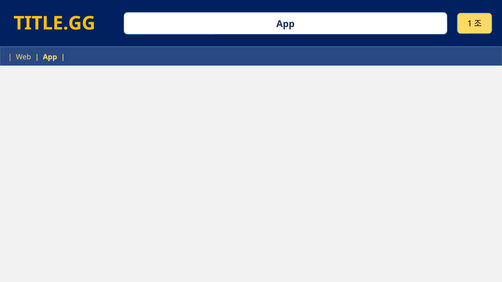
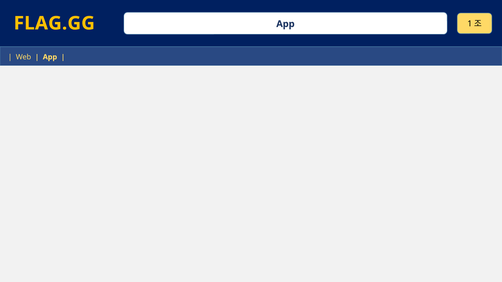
TITLE.GG: TITLE.GG -> FLAG.GG (54, 23)
